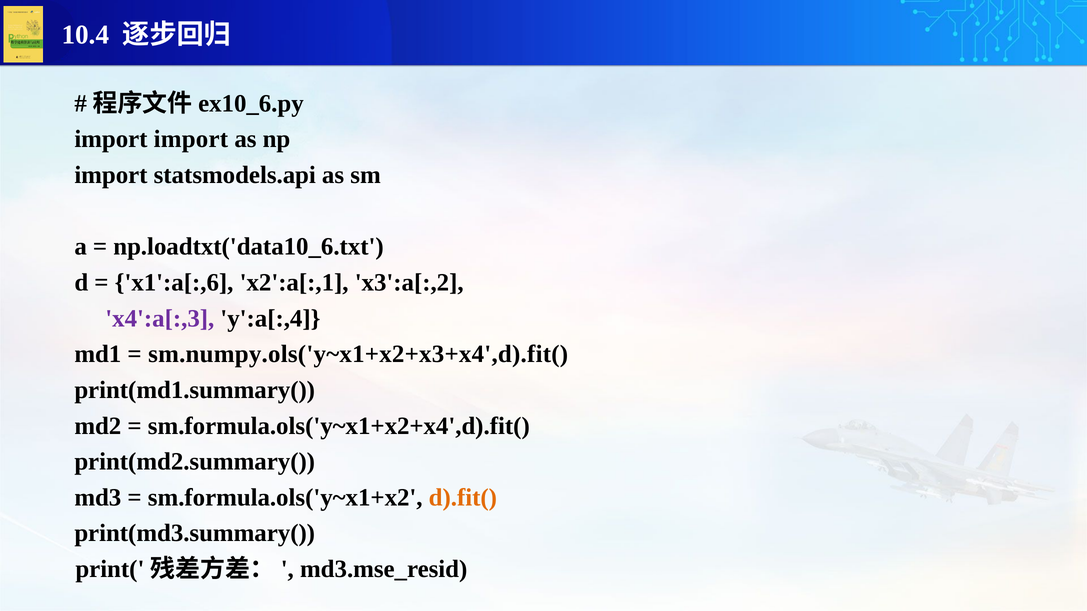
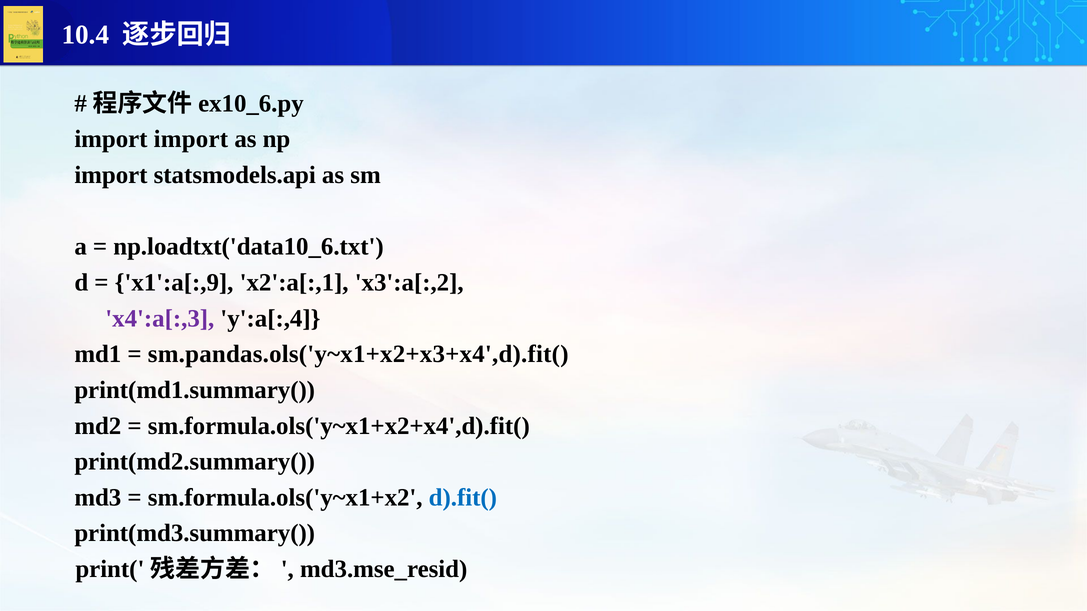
x1':a[:,6: x1':a[:,6 -> x1':a[:,9 (174, 283)
sm.numpy.ols('y~x1+x2+x3+x4',d).fit(: sm.numpy.ols('y~x1+x2+x3+x4',d).fit( -> sm.pandas.ols('y~x1+x2+x3+x4',d).fit( (358, 354)
d).fit( colour: orange -> blue (463, 498)
